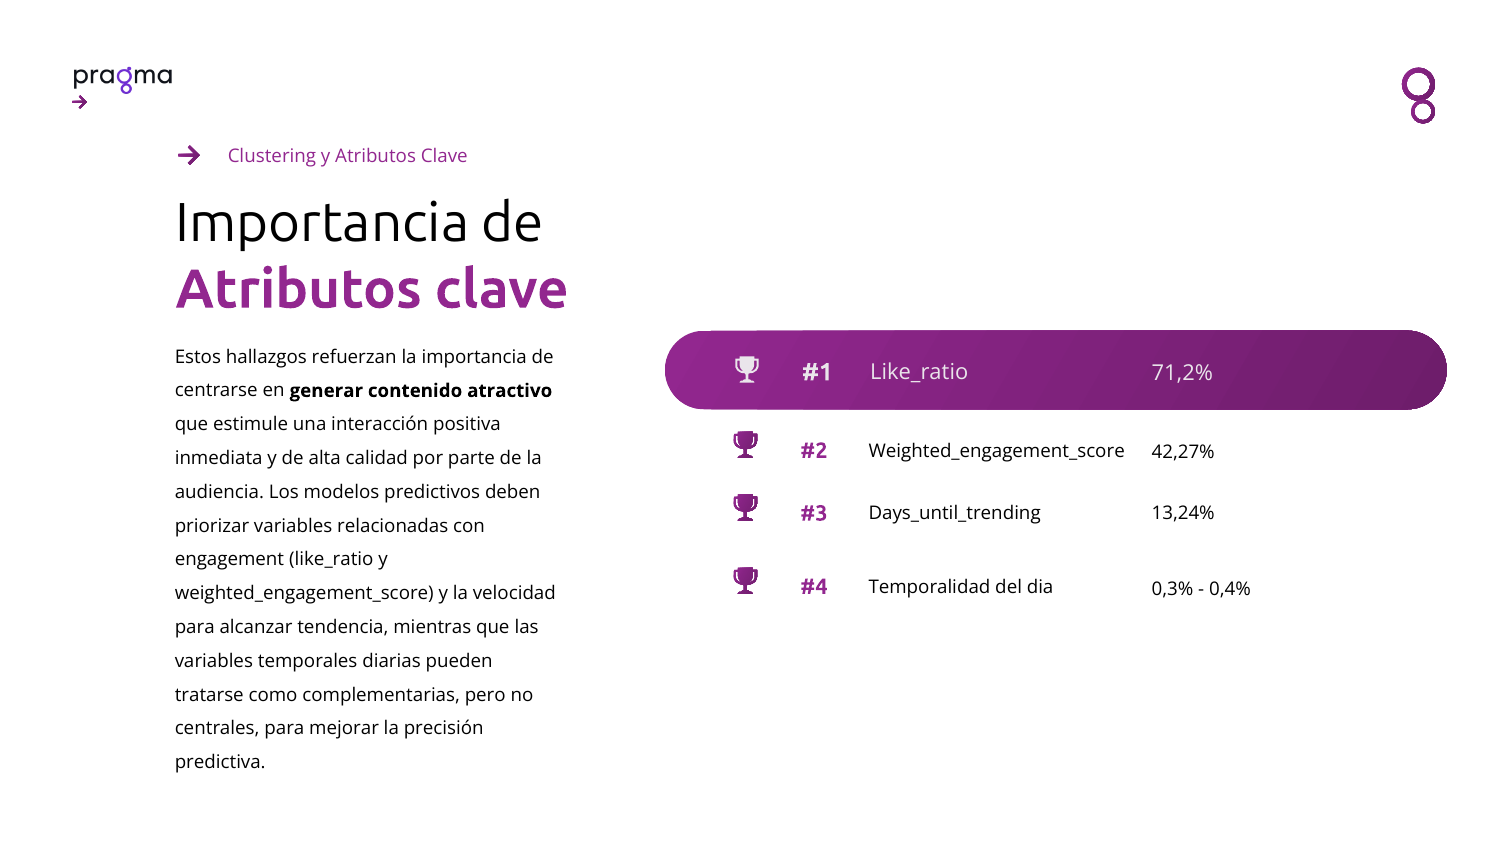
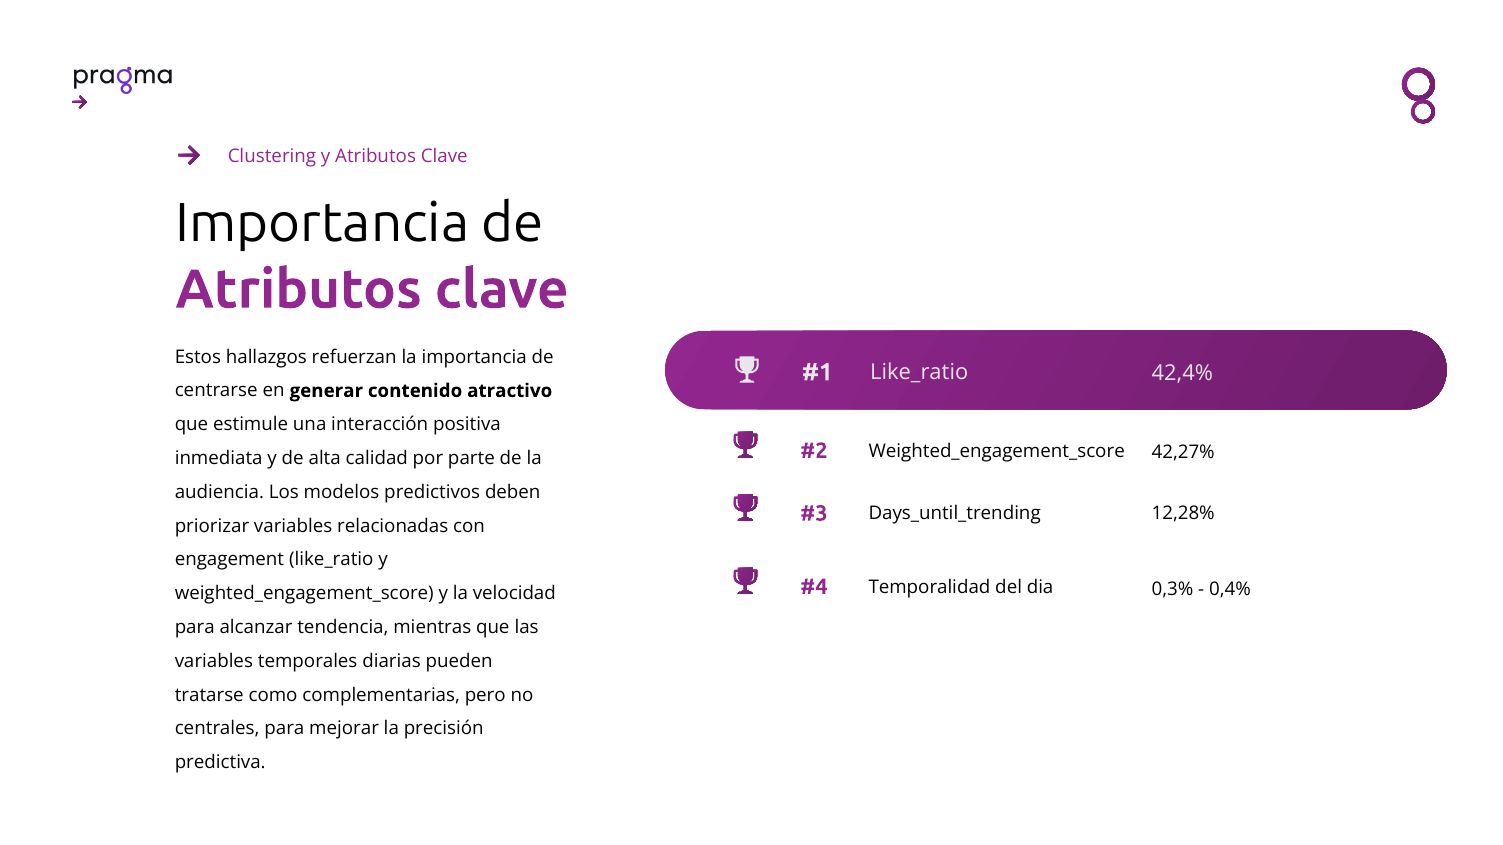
71,2%: 71,2% -> 42,4% (1182, 374)
13,24%: 13,24% -> 12,28% (1183, 513)
